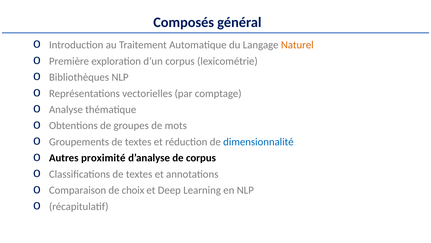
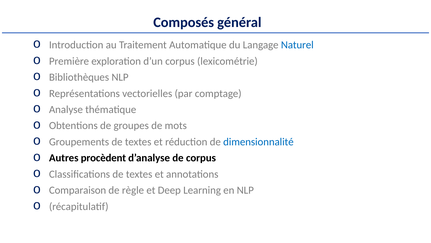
Naturel colour: orange -> blue (297, 45)
proximité: proximité -> procèdent (103, 158)
choix: choix -> règle (133, 190)
